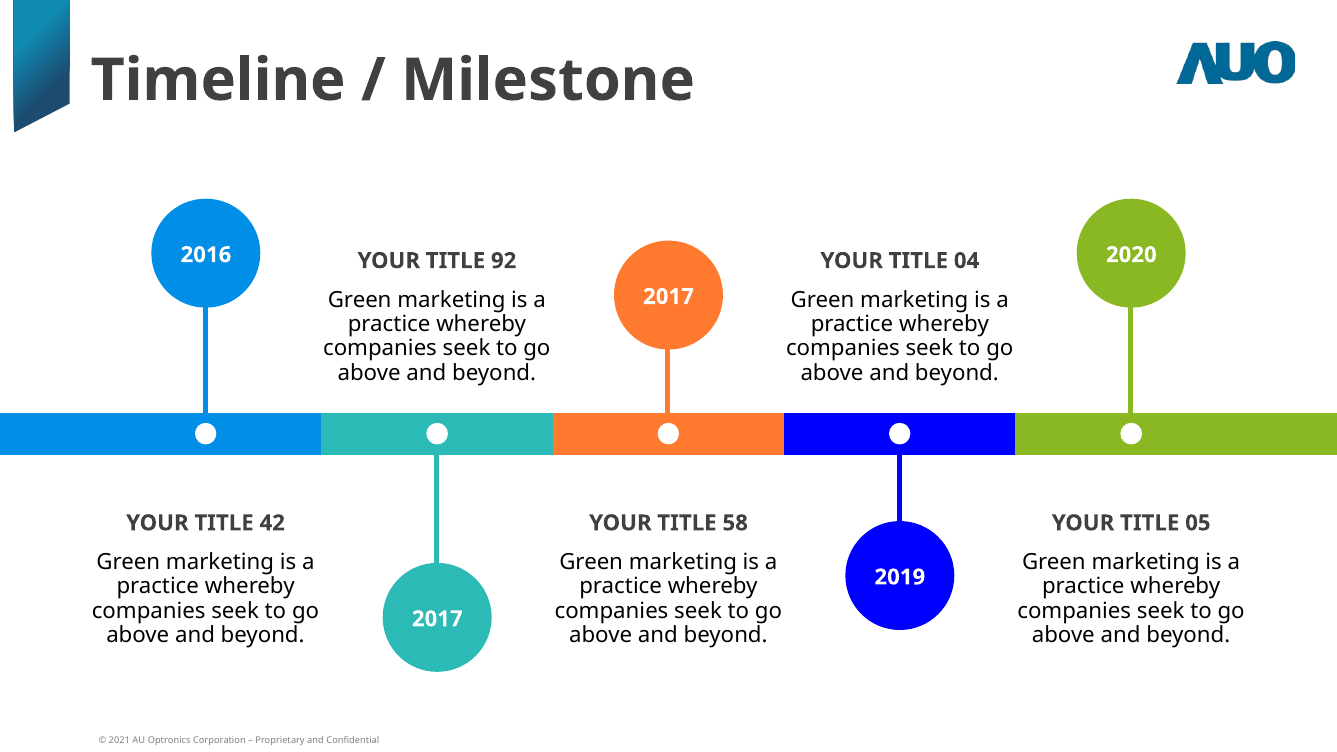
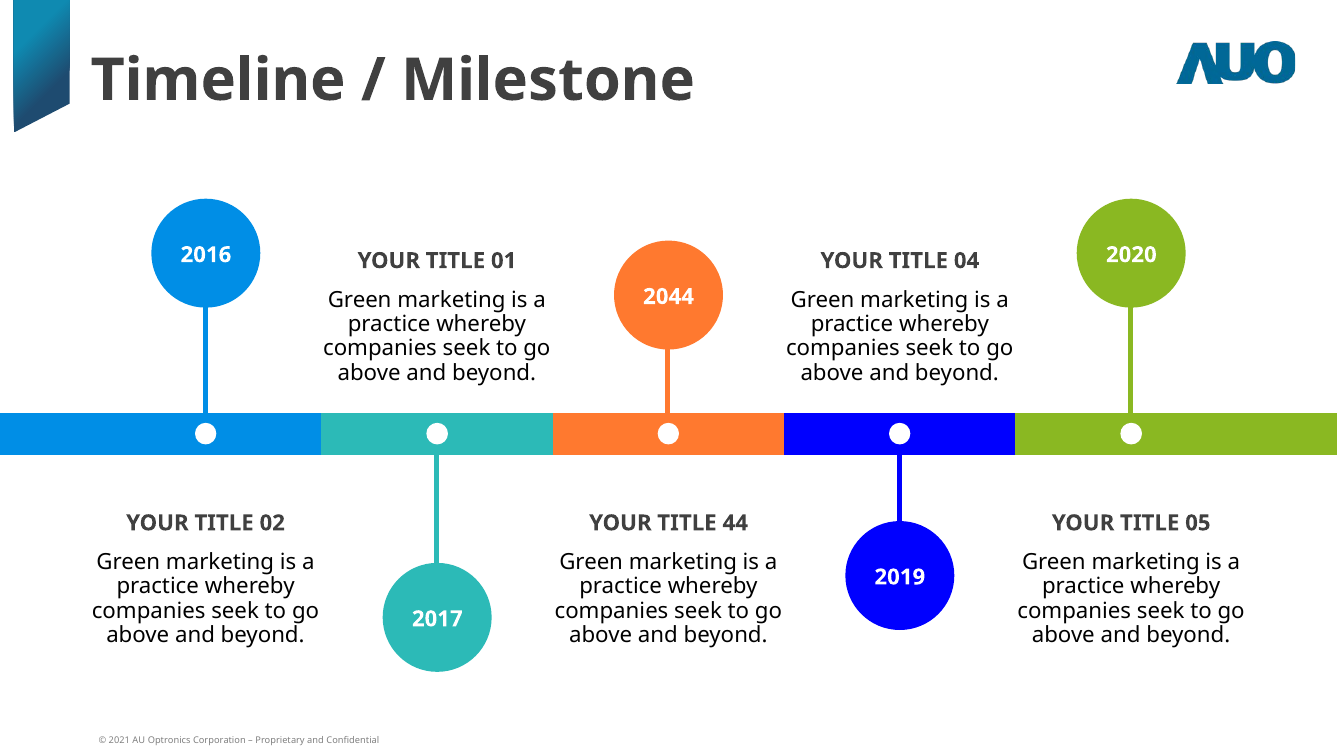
92: 92 -> 01 (504, 261)
2017: 2017 -> 2044 (668, 297)
42: 42 -> 02 (272, 523)
58: 58 -> 44 (735, 523)
